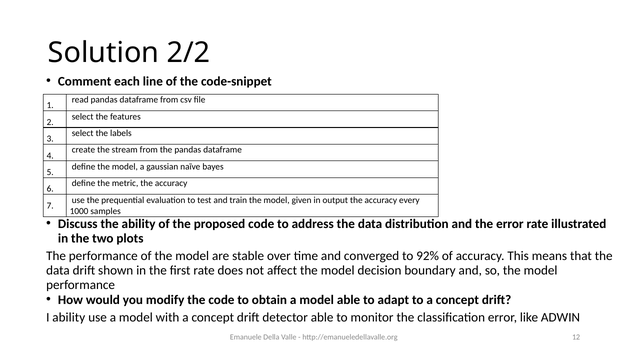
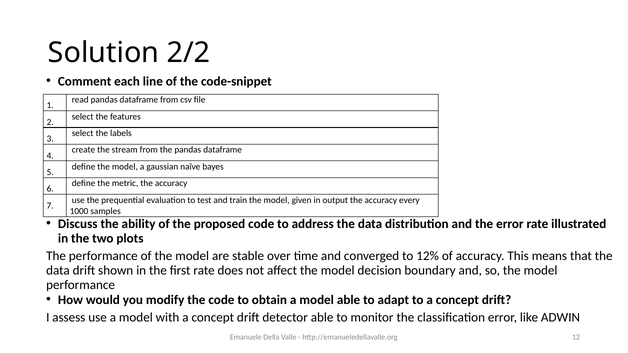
92%: 92% -> 12% (428, 256)
I ability: ability -> assess (69, 318)
